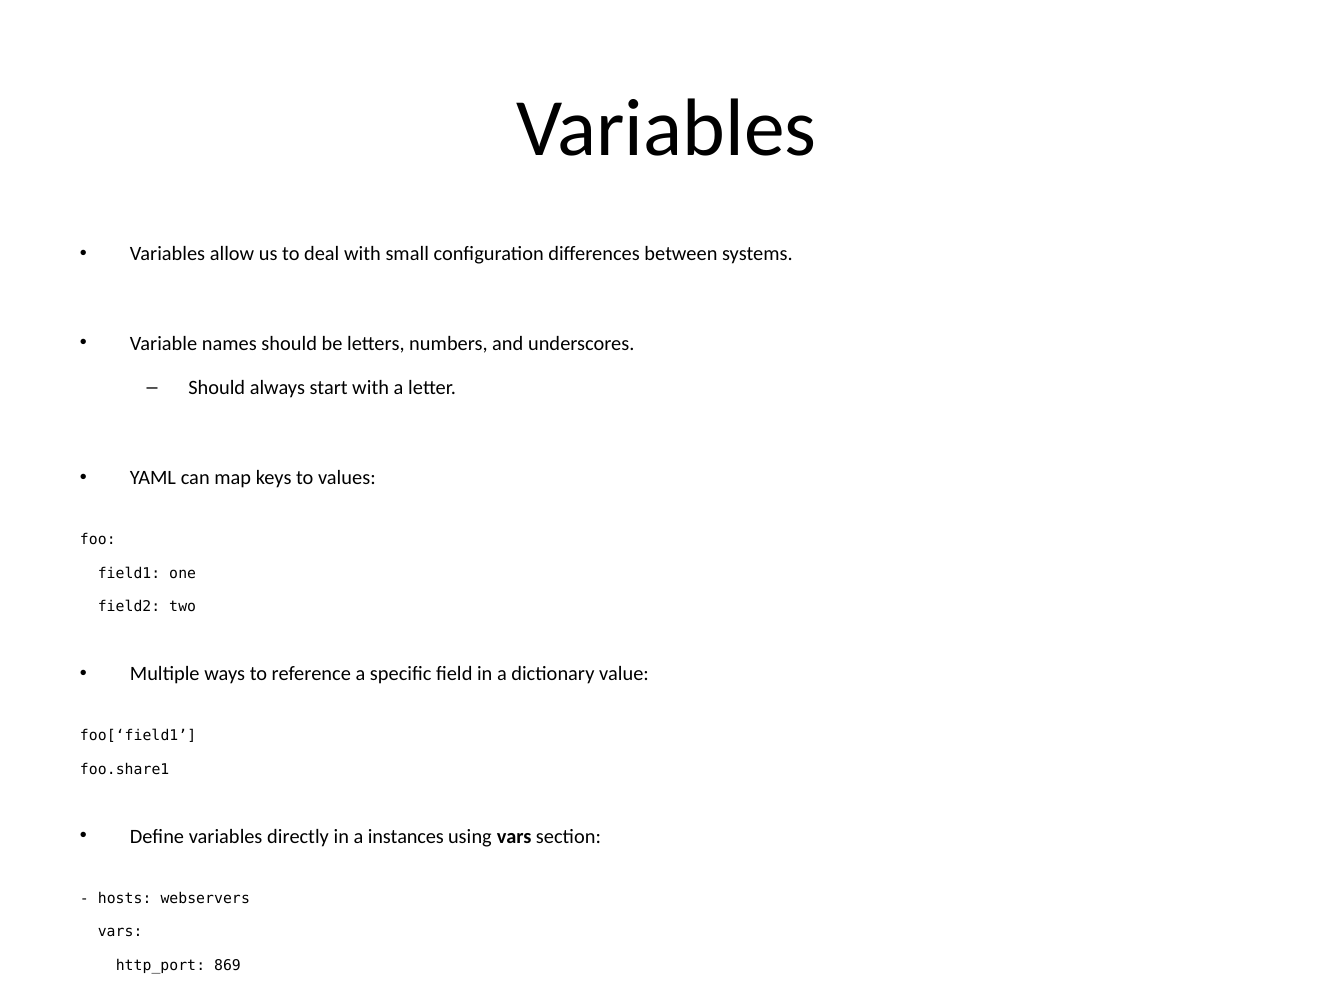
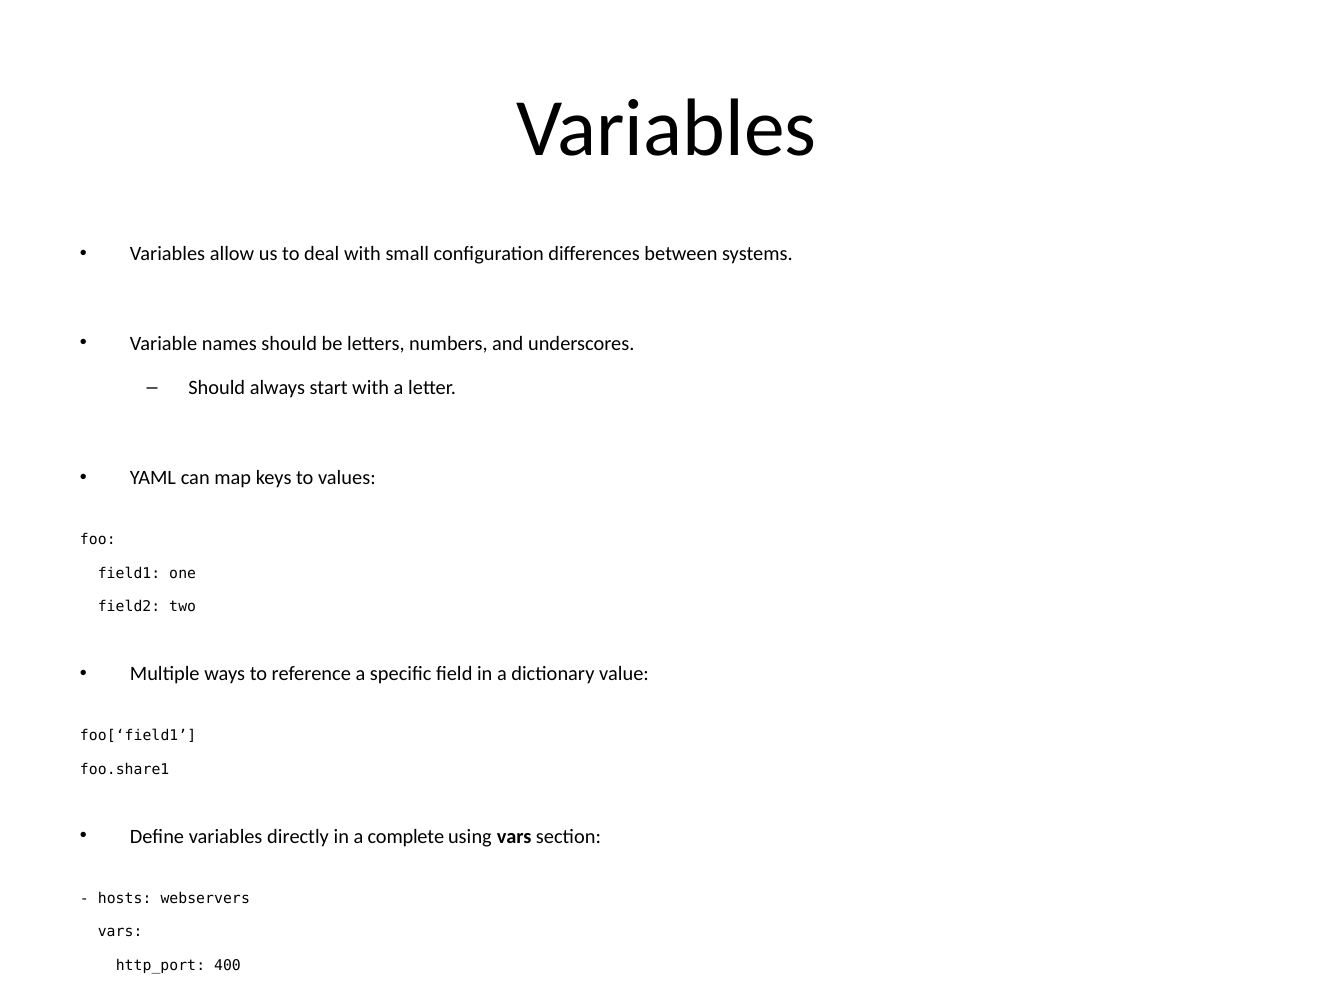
instances: instances -> complete (406, 836)
869: 869 -> 400 (227, 965)
